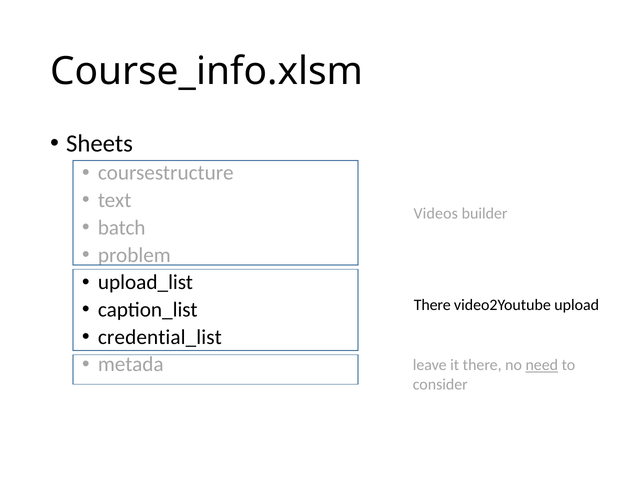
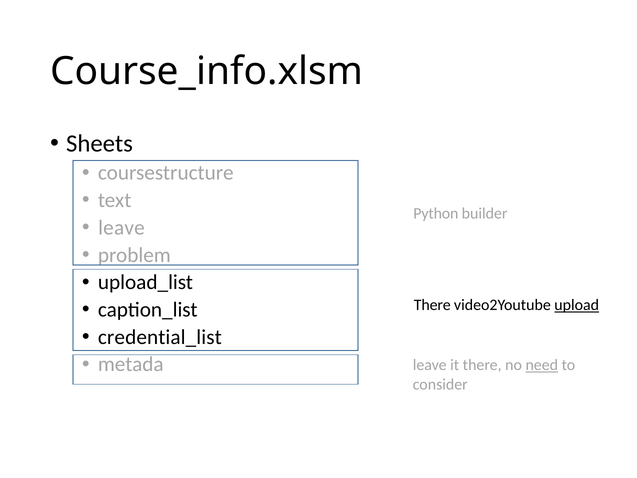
Videos: Videos -> Python (436, 214)
batch: batch -> leave (121, 228)
upload underline: none -> present (577, 305)
